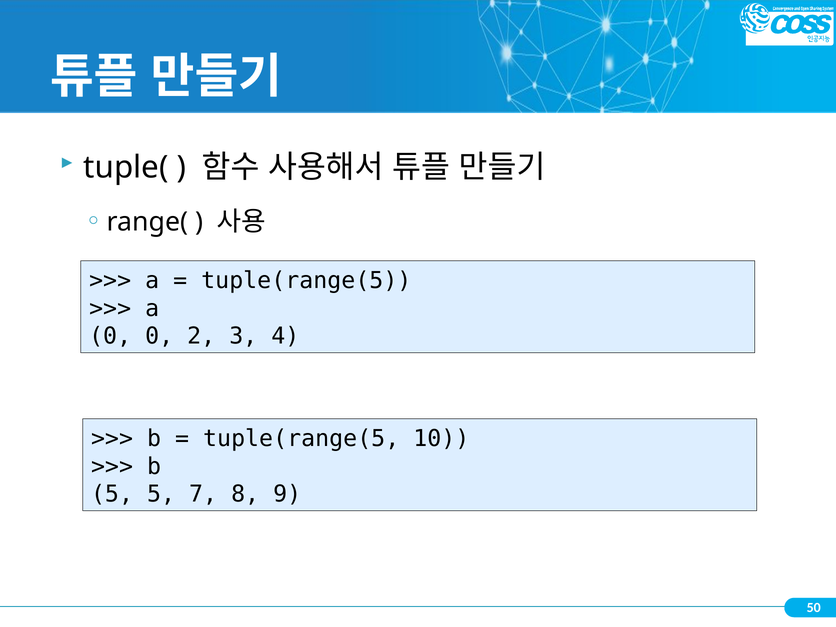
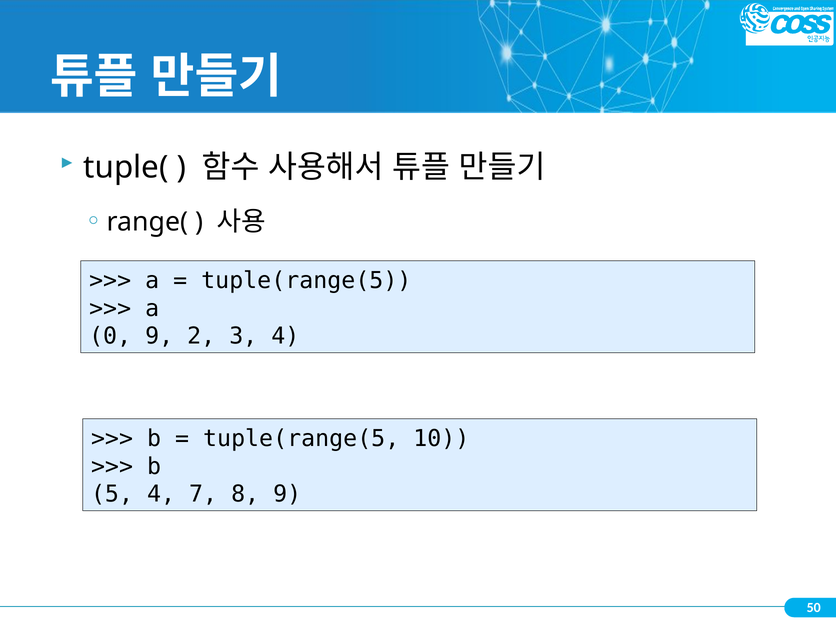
0 0: 0 -> 9 (159, 336)
5 5: 5 -> 4 (161, 494)
